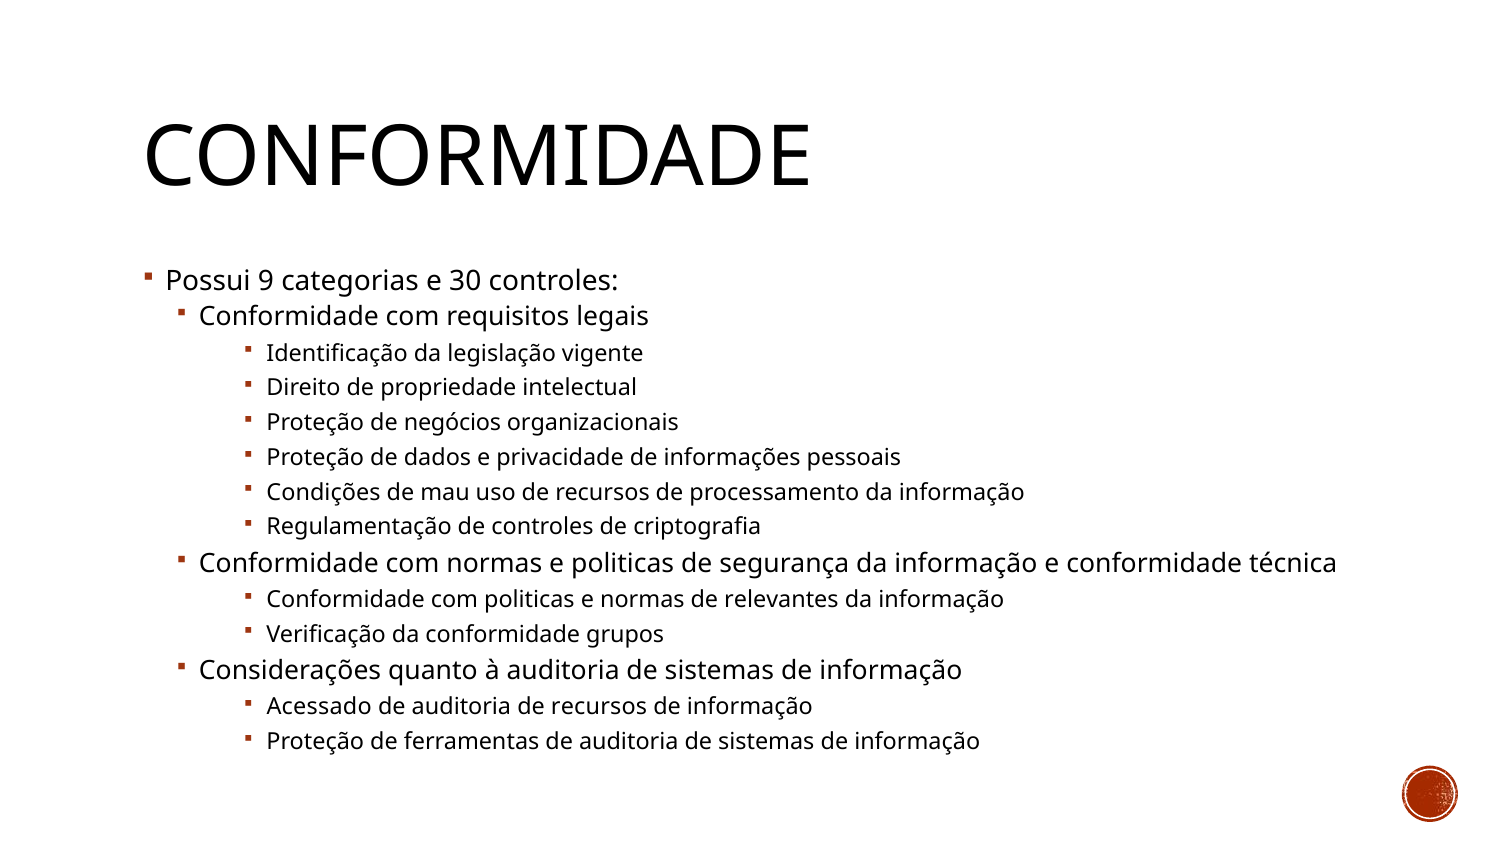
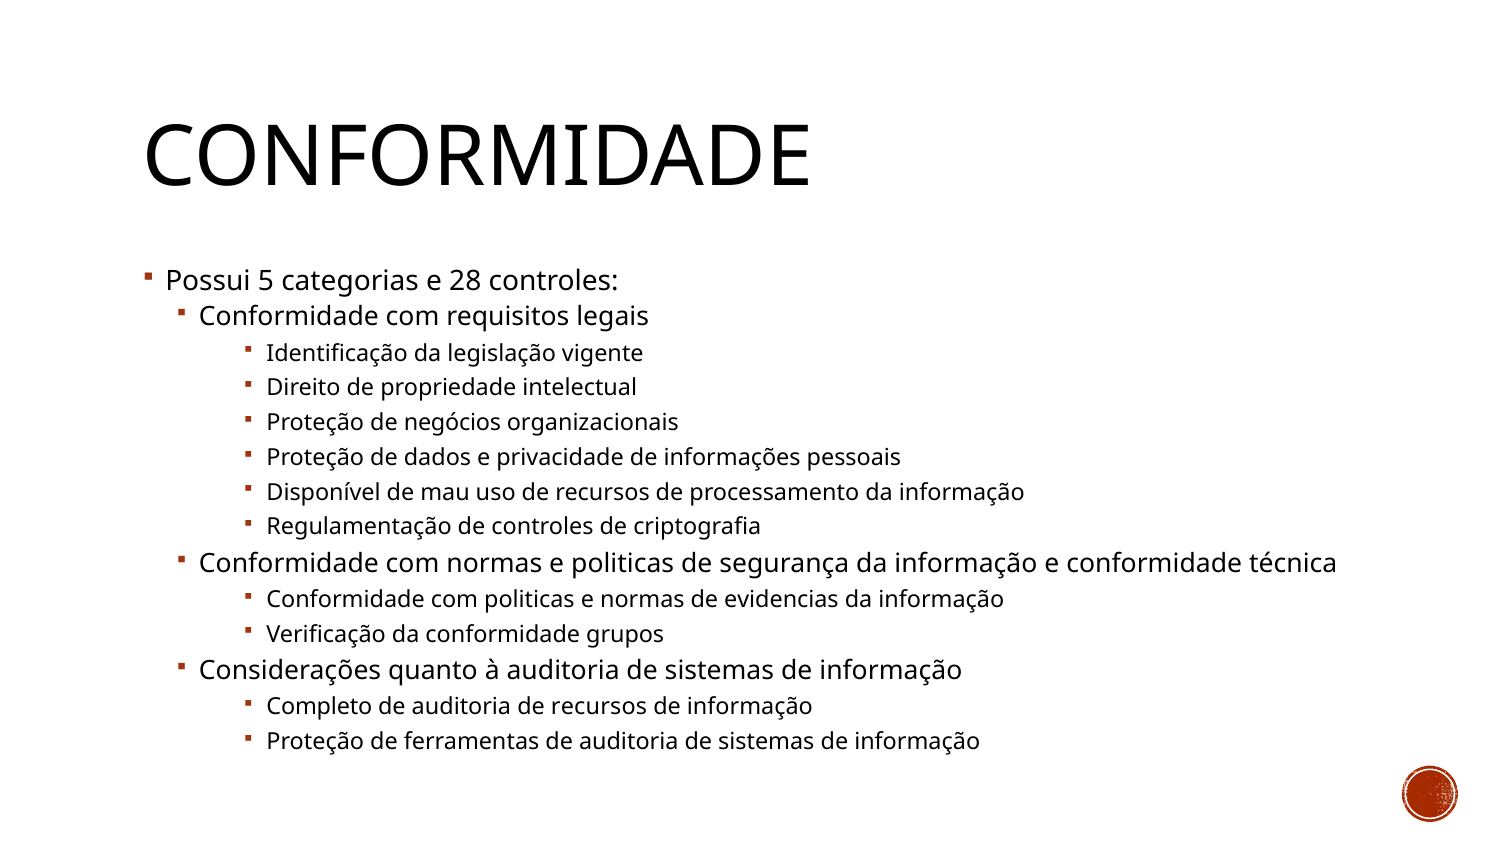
9: 9 -> 5 (266, 281)
30: 30 -> 28 (465, 281)
Condições: Condições -> Disponível (324, 492)
relevantes: relevantes -> evidencias (781, 600)
Acessado: Acessado -> Completo (319, 707)
